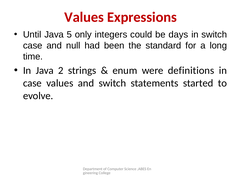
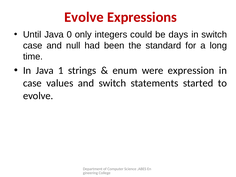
Values: Values -> Evolve (84, 17)
5: 5 -> 0 (69, 34)
2: 2 -> 1 (61, 71)
definitions: definitions -> expression (191, 71)
